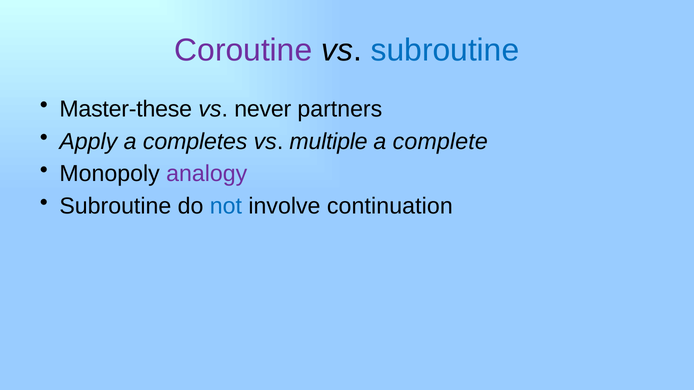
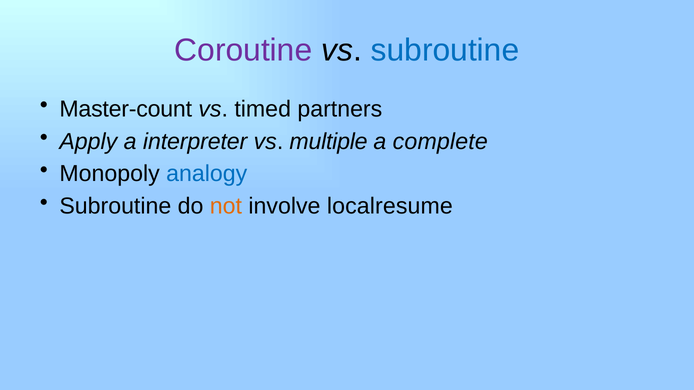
Master-these: Master-these -> Master-count (126, 109)
never: never -> timed (263, 109)
completes: completes -> interpreter (195, 142)
analogy colour: purple -> blue (207, 174)
not colour: blue -> orange (226, 206)
continuation: continuation -> localresume (390, 206)
